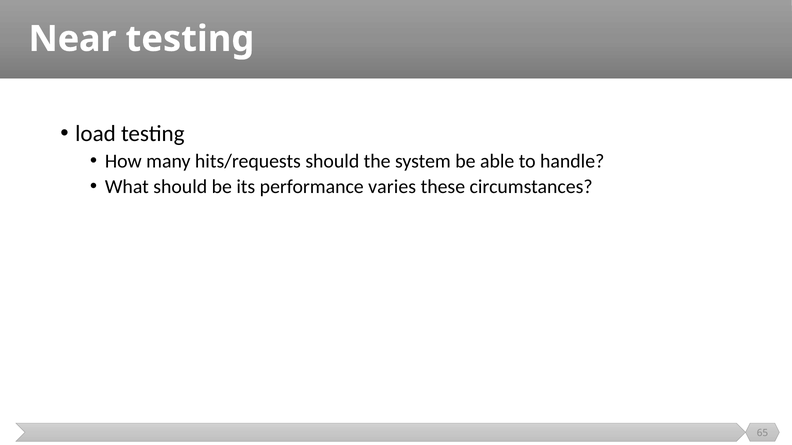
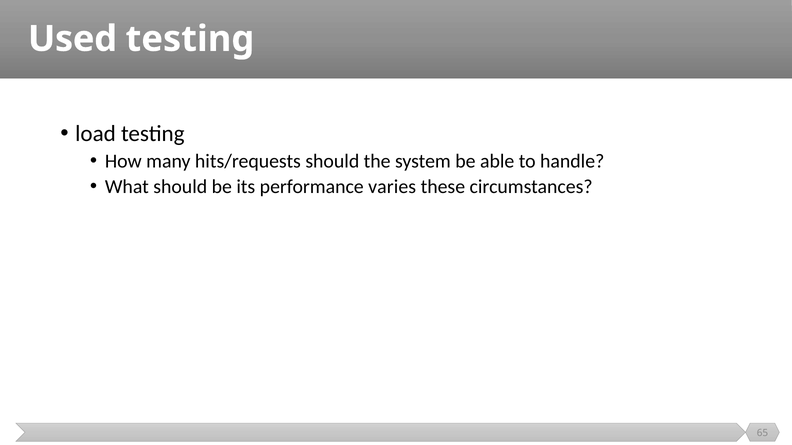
Near: Near -> Used (72, 39)
